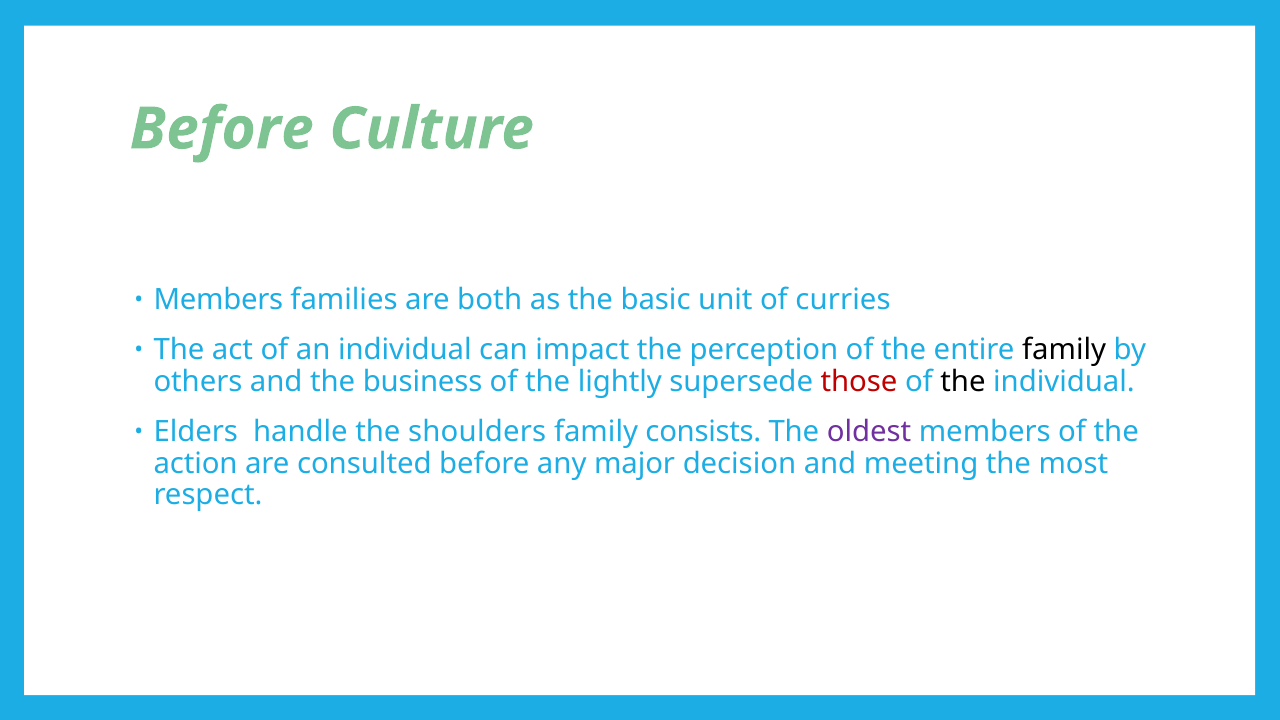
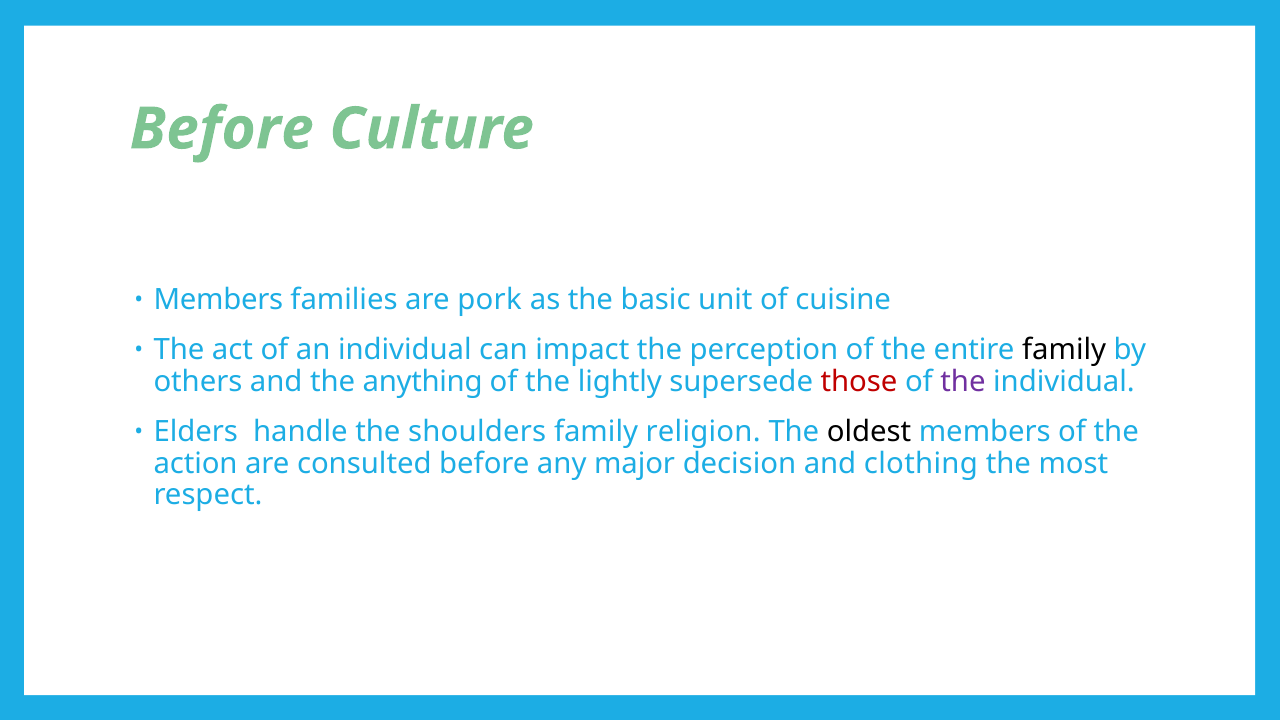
both: both -> pork (490, 299)
curries: curries -> cuisine (843, 299)
business: business -> anything (423, 381)
the colour: black -> purple (963, 381)
consists: consists -> religion (703, 432)
oldest colour: purple -> black (869, 432)
meeting: meeting -> clothing (921, 464)
